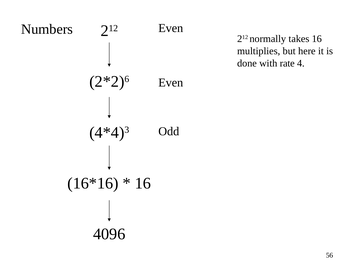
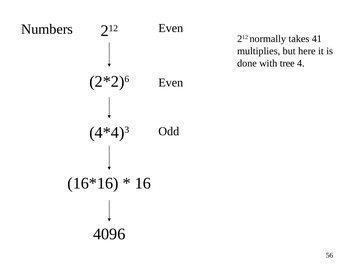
takes 16: 16 -> 41 (317, 39)
rate: rate -> tree (287, 63)
